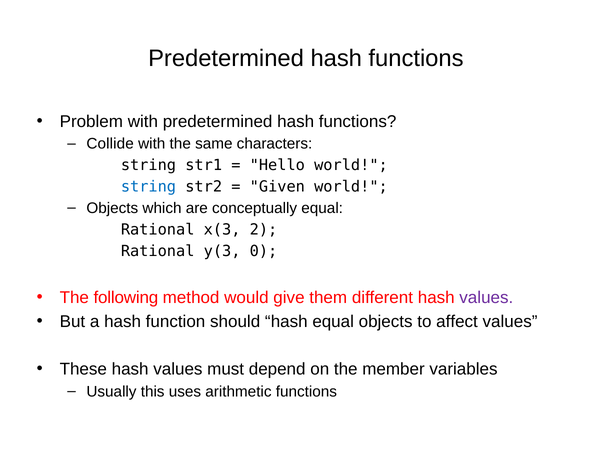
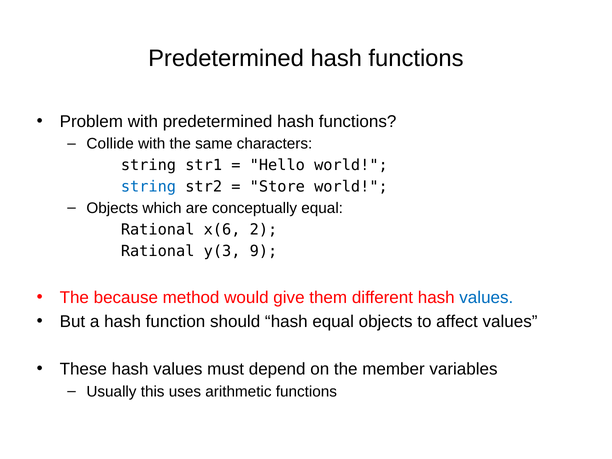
Given: Given -> Store (277, 187)
x(3: x(3 -> x(6 (222, 230)
0: 0 -> 9 (264, 251)
following: following -> because (126, 298)
values colour: purple -> blue (486, 298)
